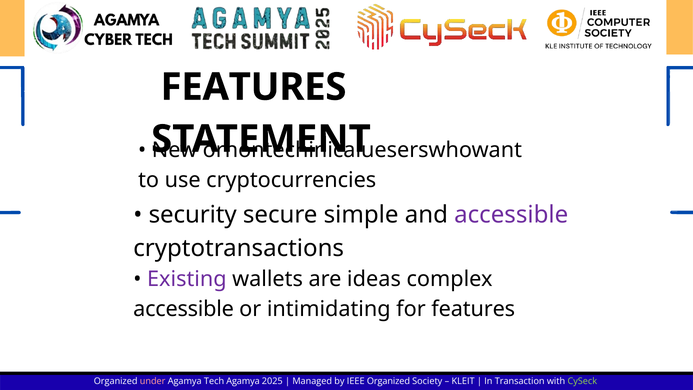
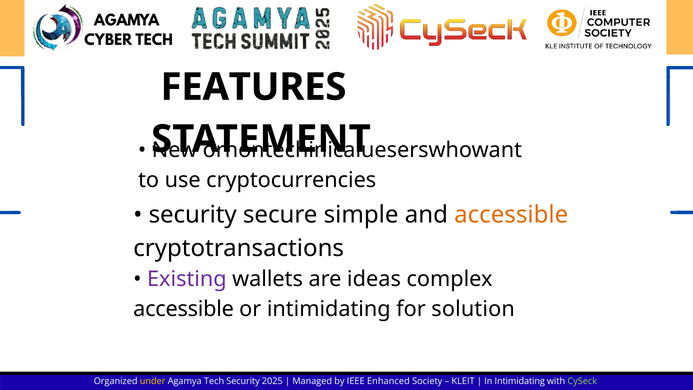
accessible colour: purple -> orange (511, 215)
for features: features -> solution (473, 309)
under colour: pink -> yellow (153, 381)
Tech Agamya: Agamya -> Security (243, 381)
IEEE Organized: Organized -> Enhanced (388, 381)
In Transaction: Transaction -> Intimidating (520, 381)
